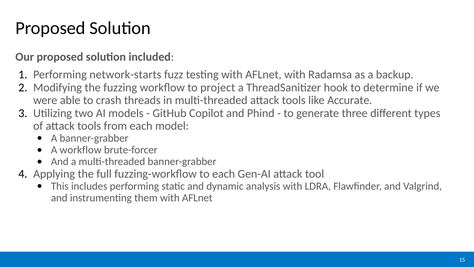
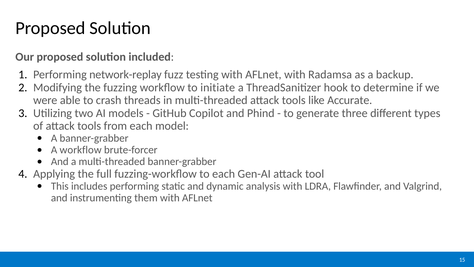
network-starts: network-starts -> network-replay (125, 75)
project: project -> initiate (218, 87)
